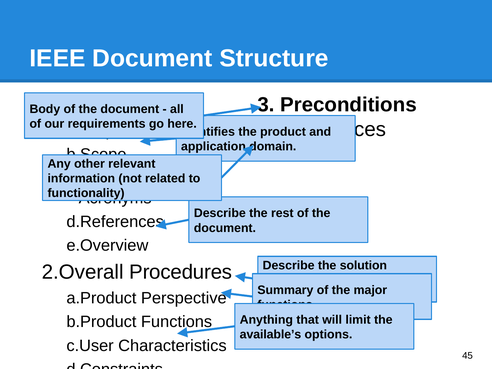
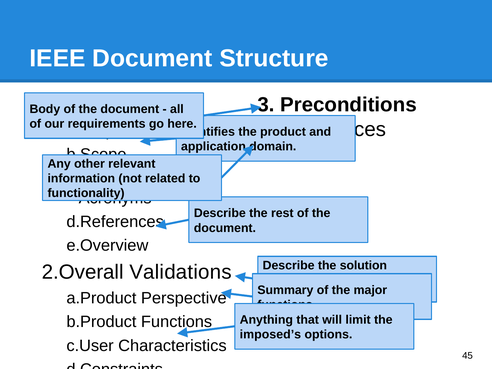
Procedures: Procedures -> Validations (181, 272)
available’s: available’s -> imposed’s (270, 334)
